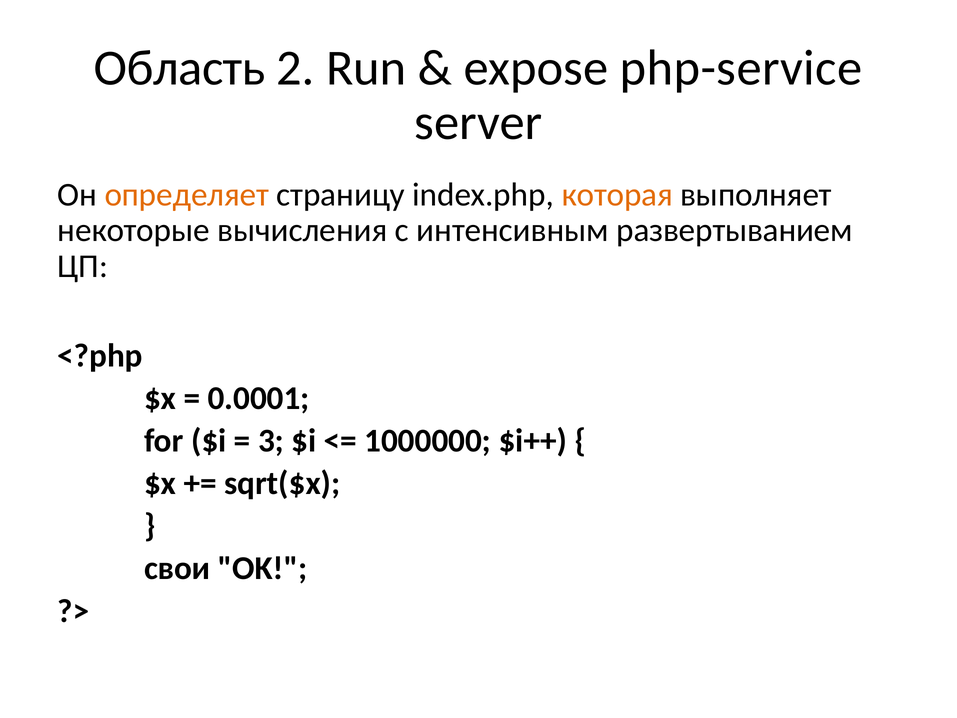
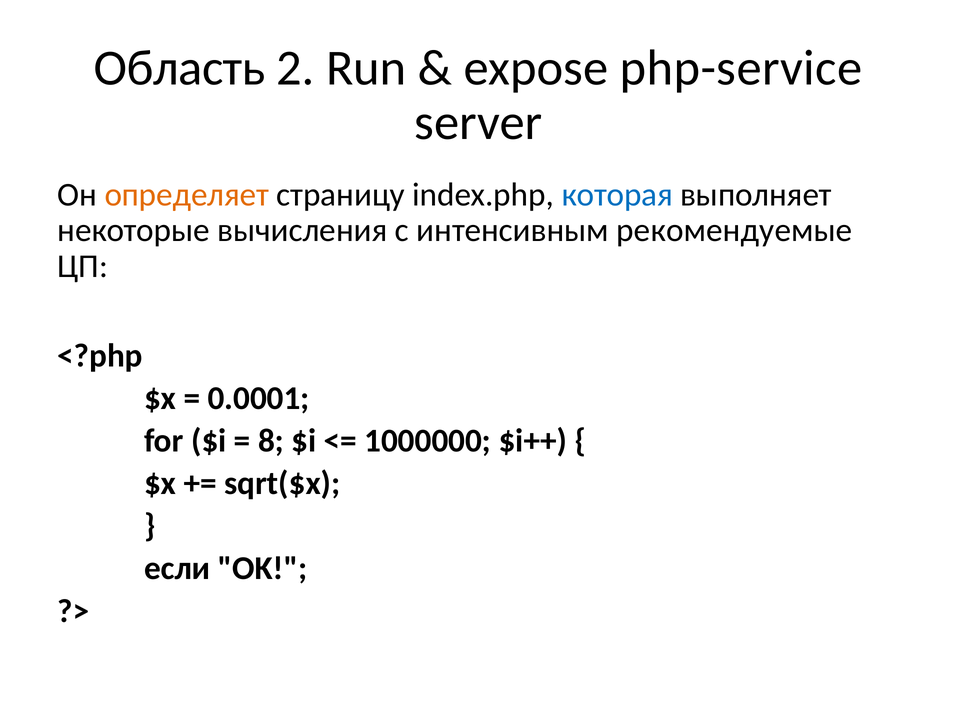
которая colour: orange -> blue (617, 195)
развертыванием: развертыванием -> рекомендуемые (734, 230)
3: 3 -> 8 (271, 441)
свои: свои -> если (177, 568)
